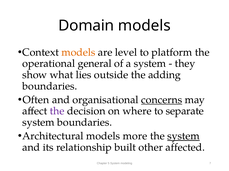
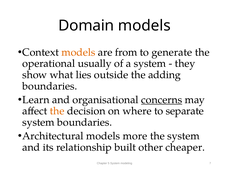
level: level -> from (126, 52)
platform: platform -> generate (172, 52)
general: general -> usually (95, 64)
Often: Often -> Learn (36, 100)
the colour: purple -> orange (57, 112)
system underline: present -> none (183, 137)
affected: affected -> cheaper (185, 148)
